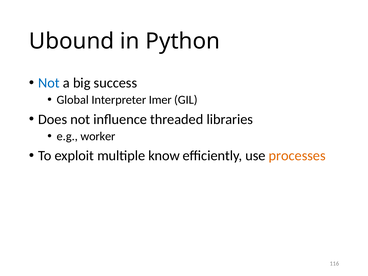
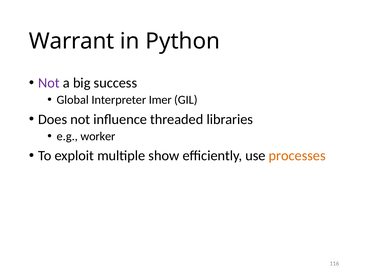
Ubound: Ubound -> Warrant (72, 41)
Not colour: blue -> purple (49, 83)
know: know -> show (164, 156)
